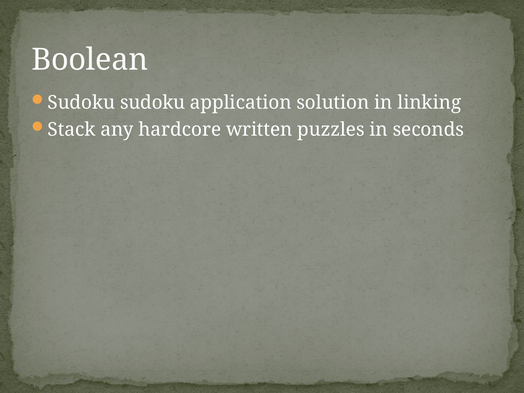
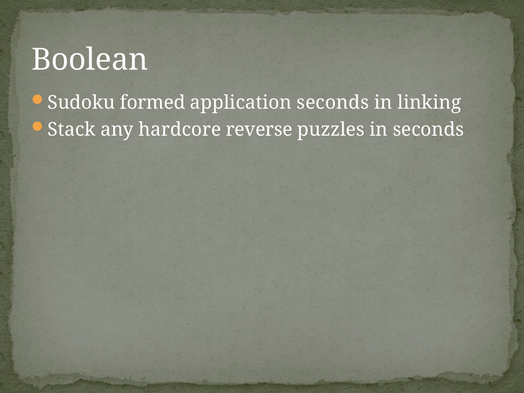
Sudoku sudoku: sudoku -> formed (153, 103)
application solution: solution -> seconds (333, 103)
written: written -> reverse (259, 130)
